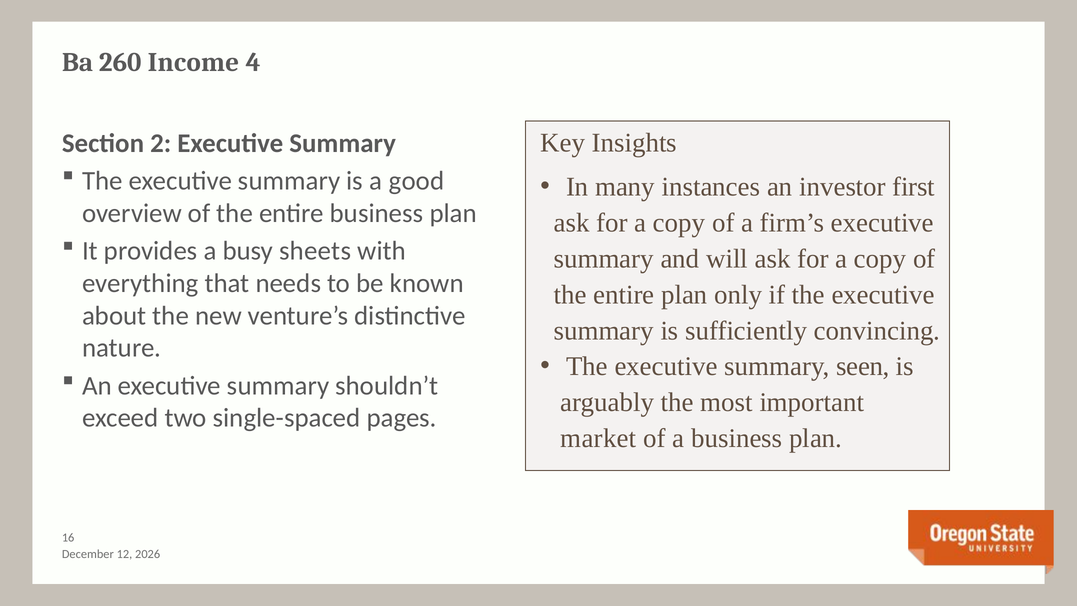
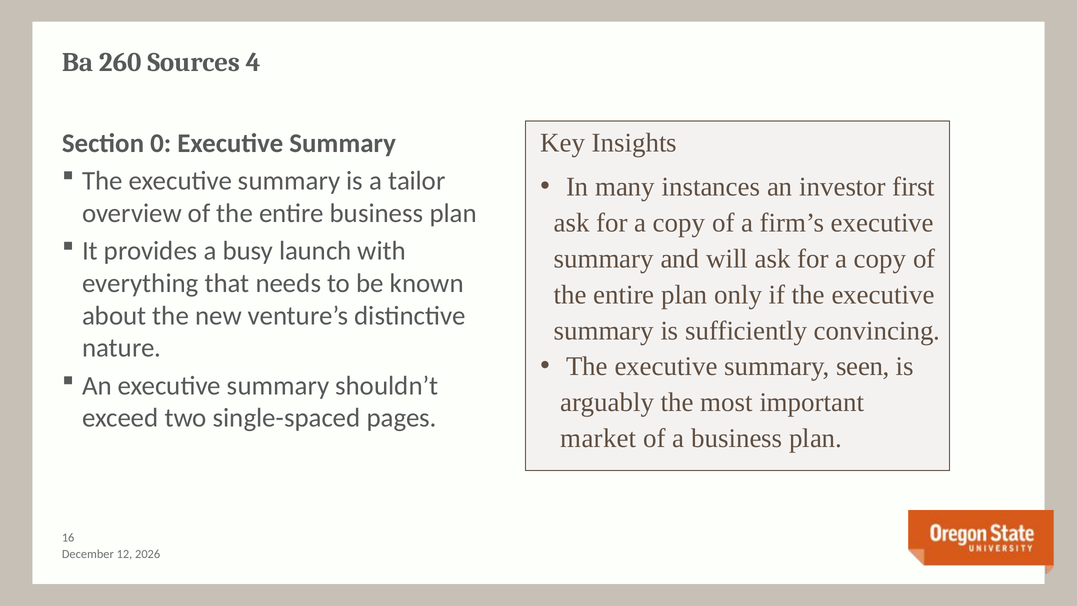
Income: Income -> Sources (194, 62)
2: 2 -> 0 (161, 143)
good: good -> tailor (417, 181)
sheets: sheets -> launch (315, 251)
